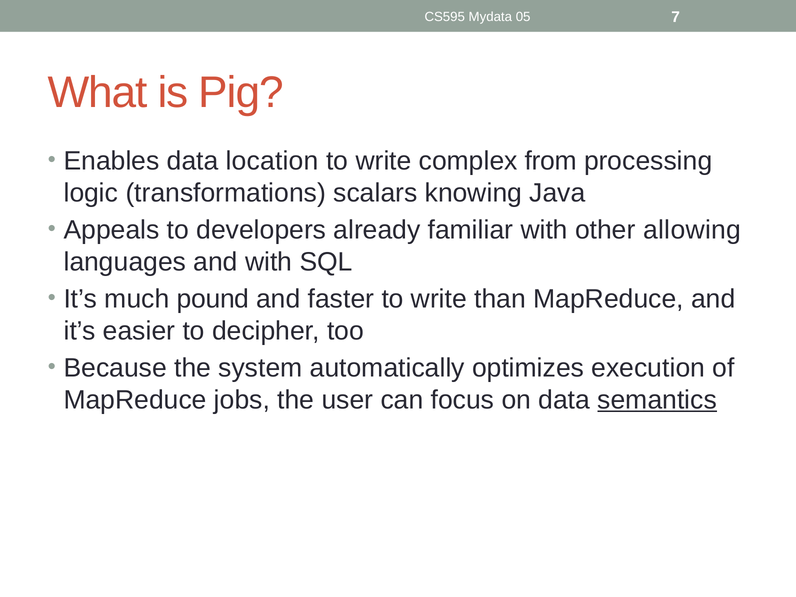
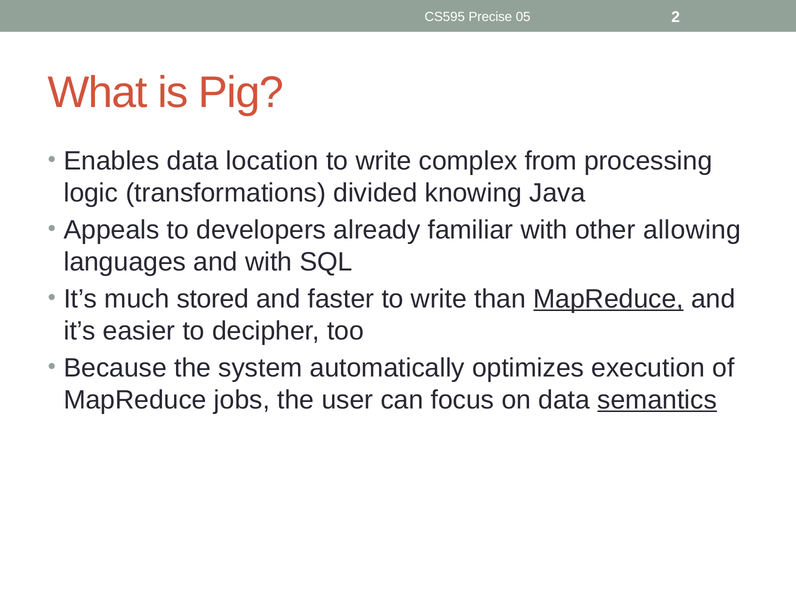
Mydata: Mydata -> Precise (490, 17)
7: 7 -> 2 (676, 17)
scalars: scalars -> divided (375, 193)
pound: pound -> stored (213, 299)
MapReduce underline: none -> present (609, 299)
